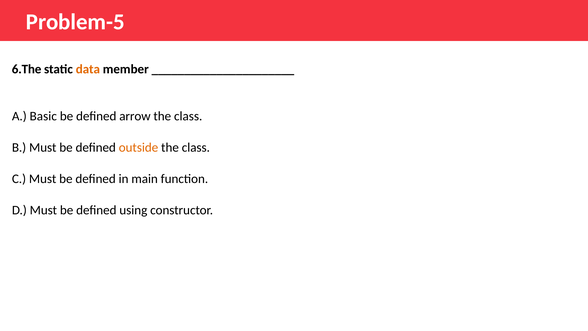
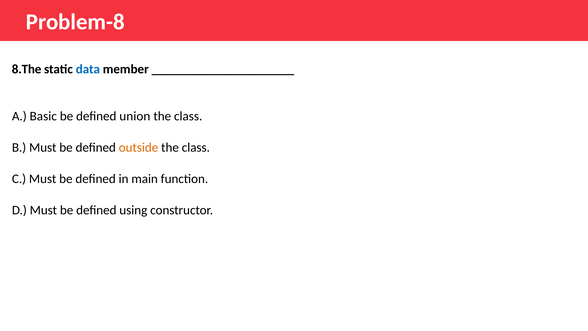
Problem-5: Problem-5 -> Problem-8 (75, 22)
6.The: 6.The -> 8.The (27, 69)
data colour: orange -> blue (88, 69)
arrow: arrow -> union (135, 116)
